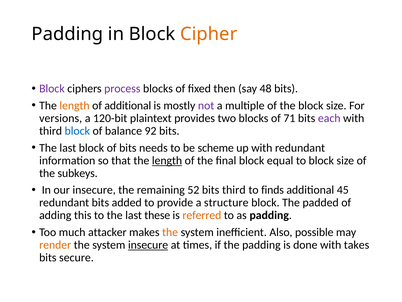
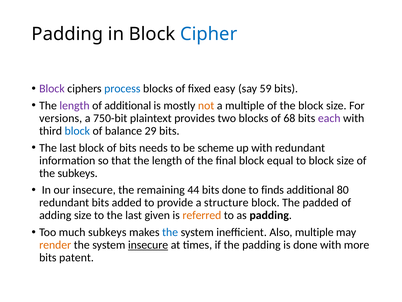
Cipher colour: orange -> blue (209, 34)
process colour: purple -> blue (122, 89)
then: then -> easy (224, 89)
48: 48 -> 59 (266, 89)
length colour: orange -> purple (75, 105)
not colour: purple -> orange (206, 105)
120-bit: 120-bit -> 750-bit (110, 118)
71: 71 -> 68 (289, 118)
92: 92 -> 29 (151, 131)
length underline: present -> none (167, 160)
52: 52 -> 44 (193, 190)
bits third: third -> done (234, 190)
45: 45 -> 80 (343, 190)
adding this: this -> size (83, 215)
these: these -> given (157, 215)
much attacker: attacker -> subkeys (107, 232)
the colour: orange -> blue (170, 232)
Also possible: possible -> multiple (314, 232)
takes: takes -> more (357, 245)
secure: secure -> patent (76, 257)
